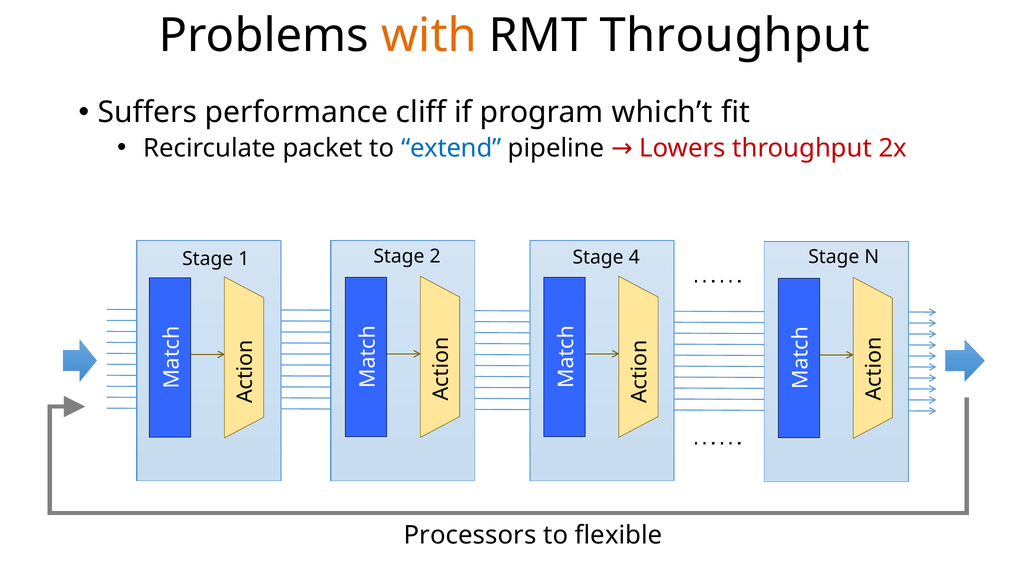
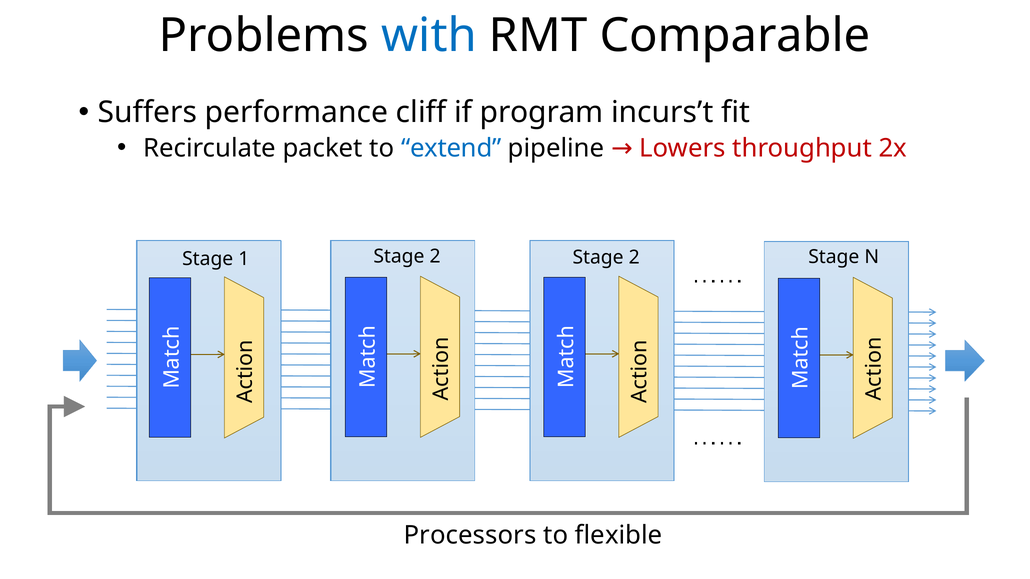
with colour: orange -> blue (429, 35)
RMT Throughput: Throughput -> Comparable (735, 35)
which’t: which’t -> incurs’t (662, 113)
2 Stage 4: 4 -> 2 (634, 257)
